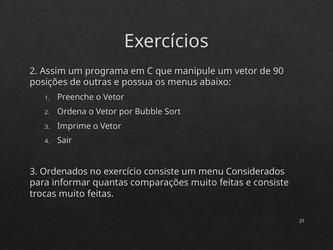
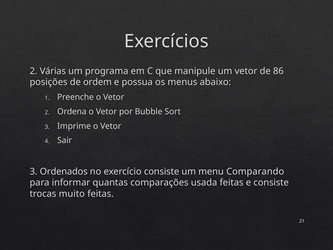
Assim: Assim -> Várias (53, 71)
90: 90 -> 86 (278, 71)
outras: outras -> ordem (97, 82)
Considerados: Considerados -> Comparando (255, 171)
comparações muito: muito -> usada (204, 182)
